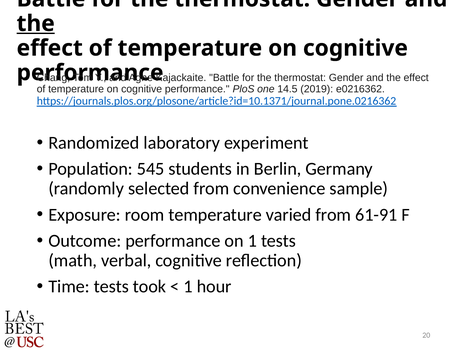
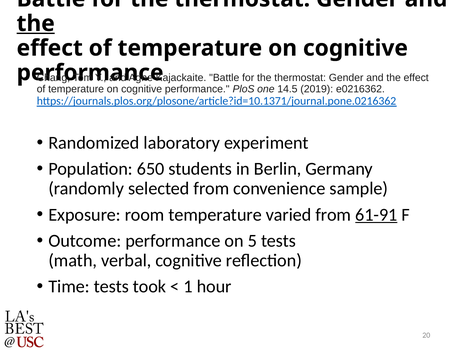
545: 545 -> 650 (151, 169)
61-91 underline: none -> present (376, 214)
on 1: 1 -> 5 (252, 240)
